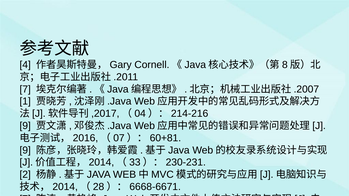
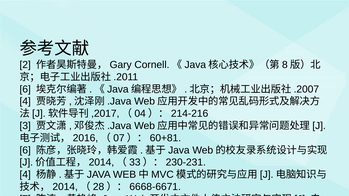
4: 4 -> 2 (25, 65)
7: 7 -> 6 (25, 89)
1: 1 -> 4 (25, 102)
9: 9 -> 3 (25, 126)
9: 9 -> 6 (25, 150)
2: 2 -> 4 (25, 175)
